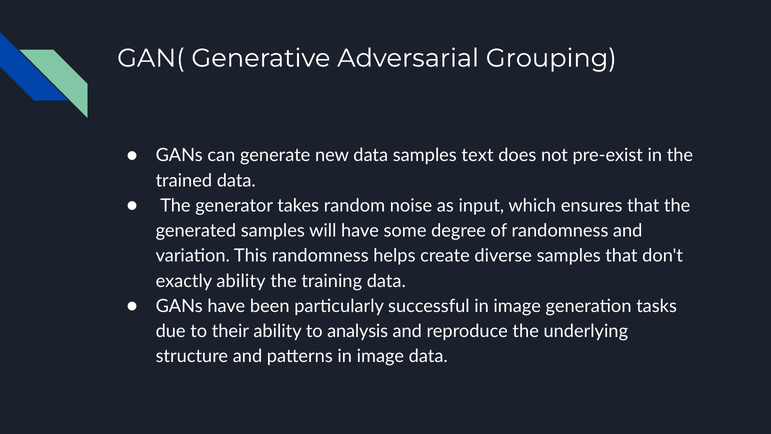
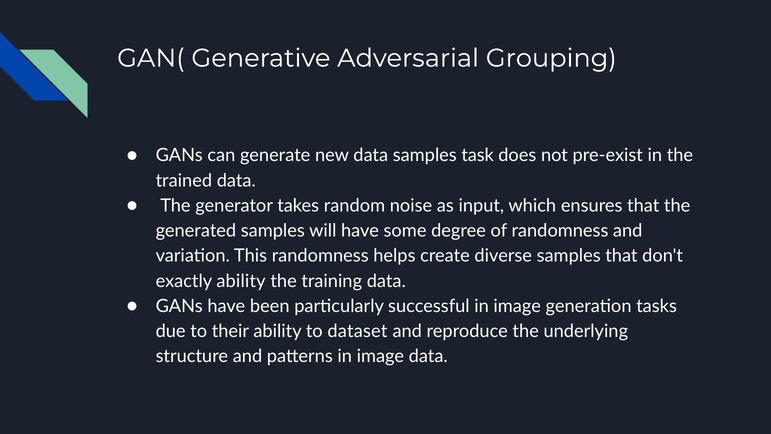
text: text -> task (478, 155)
analysis: analysis -> dataset (357, 331)
